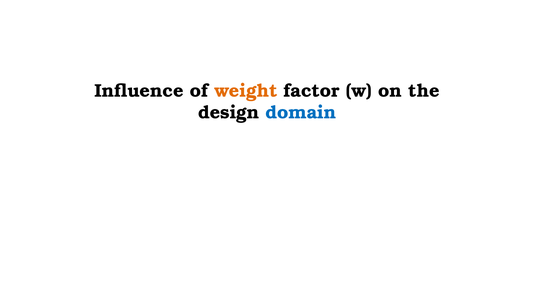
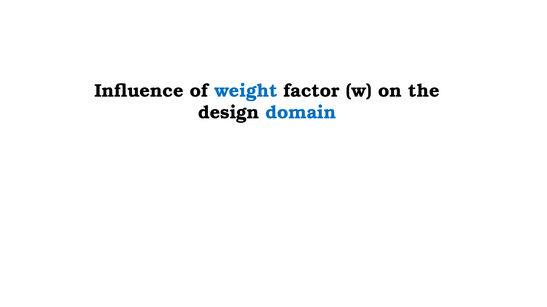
weight colour: orange -> blue (246, 91)
